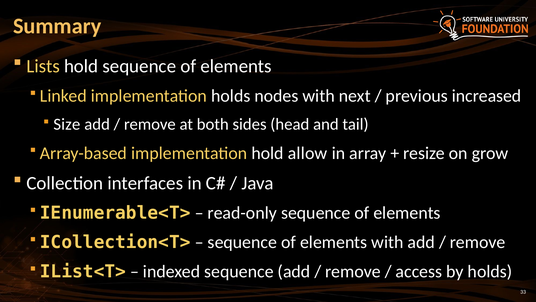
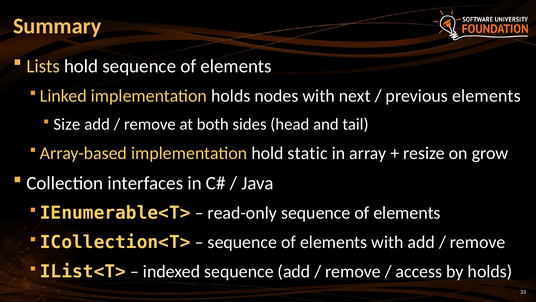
previous increased: increased -> elements (486, 96)
allow: allow -> static (308, 153)
